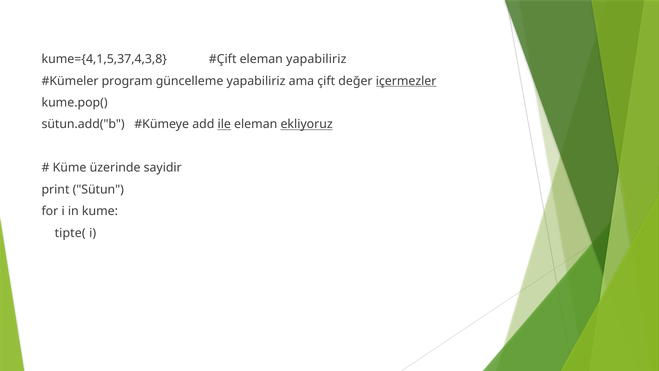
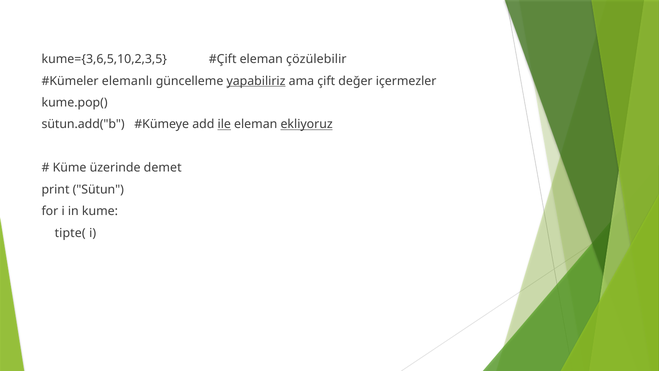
kume={4,1,5,37,4,3,8: kume={4,1,5,37,4,3,8 -> kume={3,6,5,10,2,3,5 (104, 59)
eleman yapabiliriz: yapabiliriz -> çözülebilir (316, 59)
program: program -> elemanlı (127, 81)
yapabiliriz underline: none -> present (256, 81)
içermezler underline: present -> none (406, 81)
sayidir: sayidir -> demet (163, 168)
